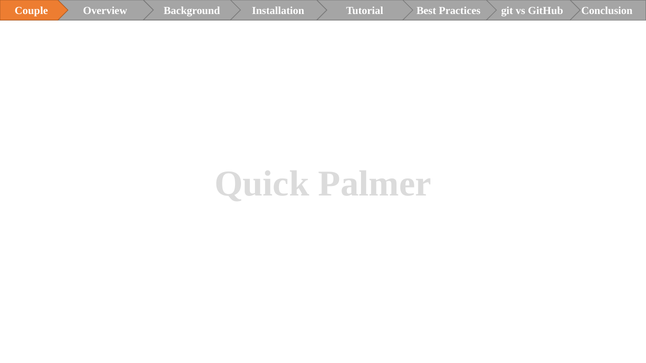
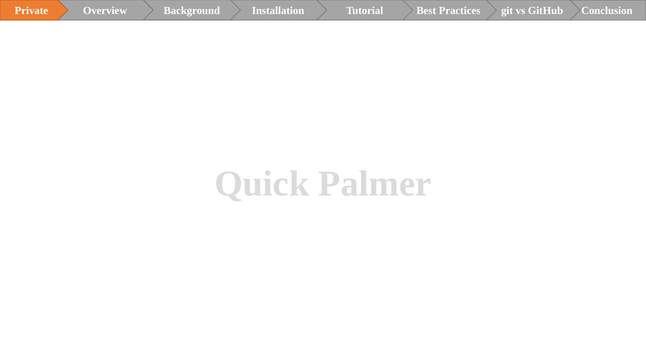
Couple: Couple -> Private (31, 11)
